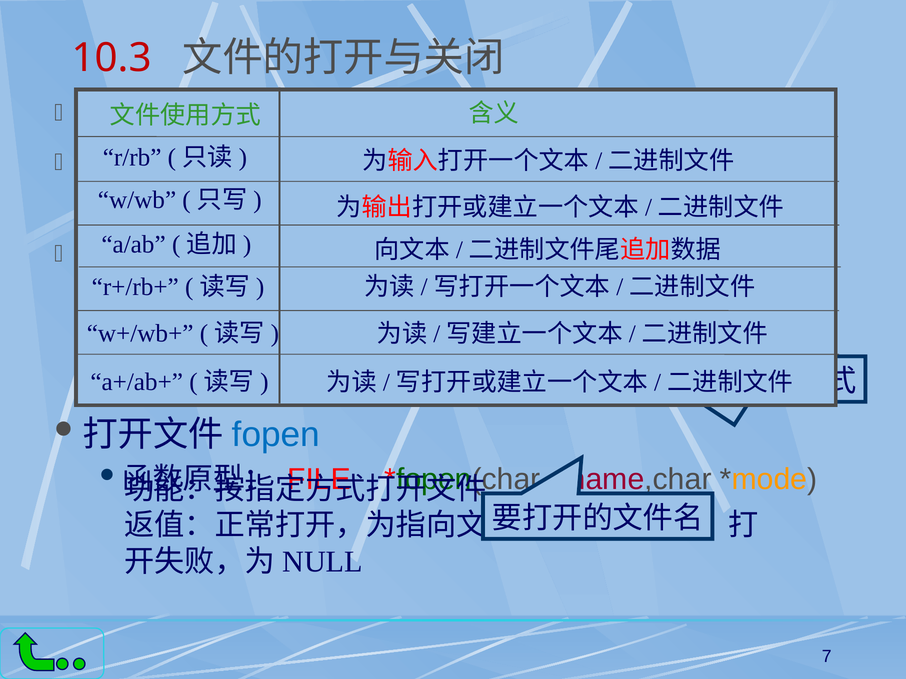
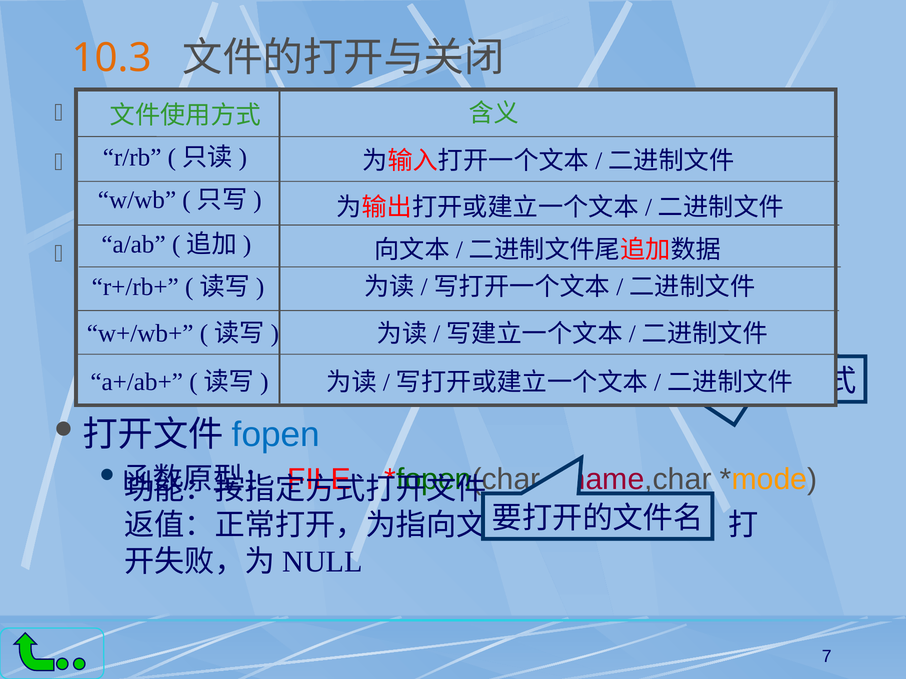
10.3 colour: red -> orange (112, 58)
